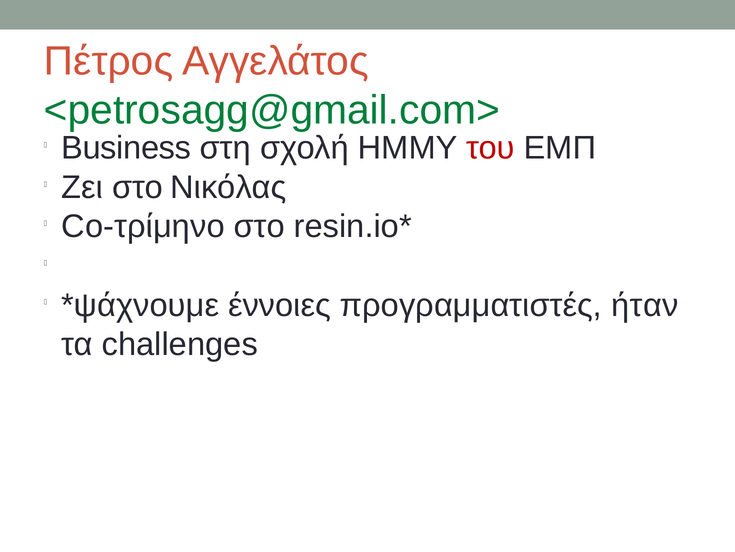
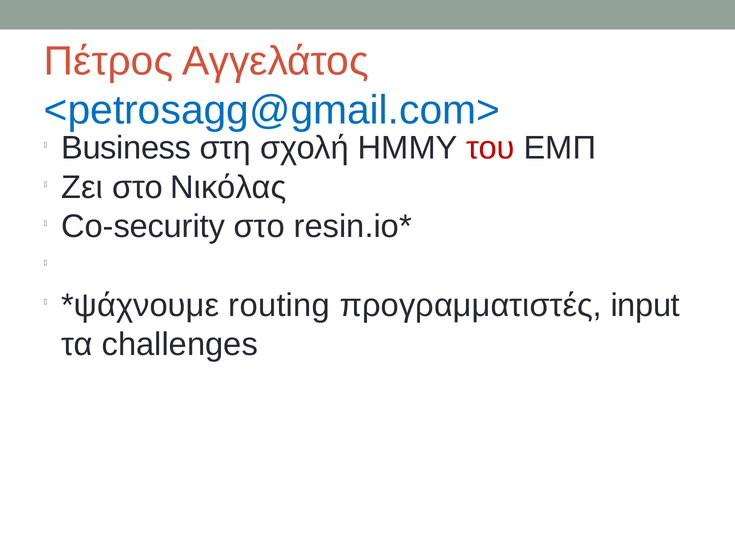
<petrosagg@gmail.com> colour: green -> blue (272, 110)
Co-τρίμηνο: Co-τρίμηνο -> Co-security (143, 226)
έννοιες: έννοιες -> routing (279, 305)
ήταν: ήταν -> input (645, 305)
